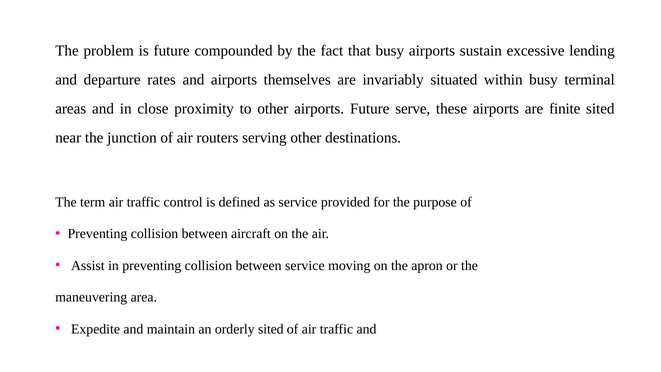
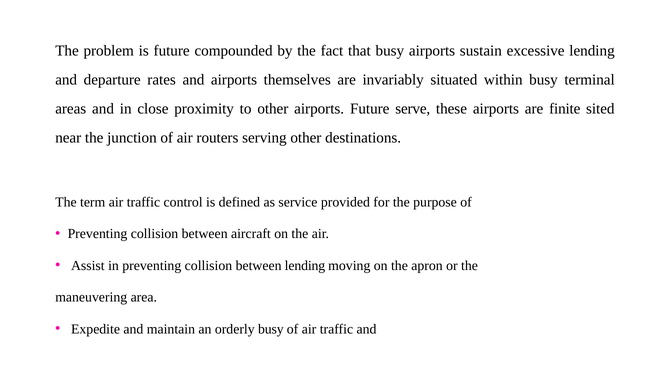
between service: service -> lending (305, 265)
orderly sited: sited -> busy (271, 329)
